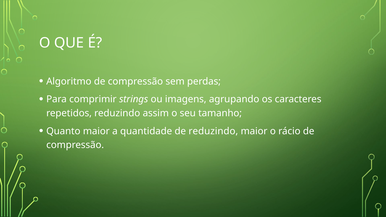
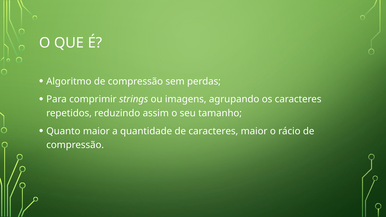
de reduzindo: reduzindo -> caracteres (213, 131)
